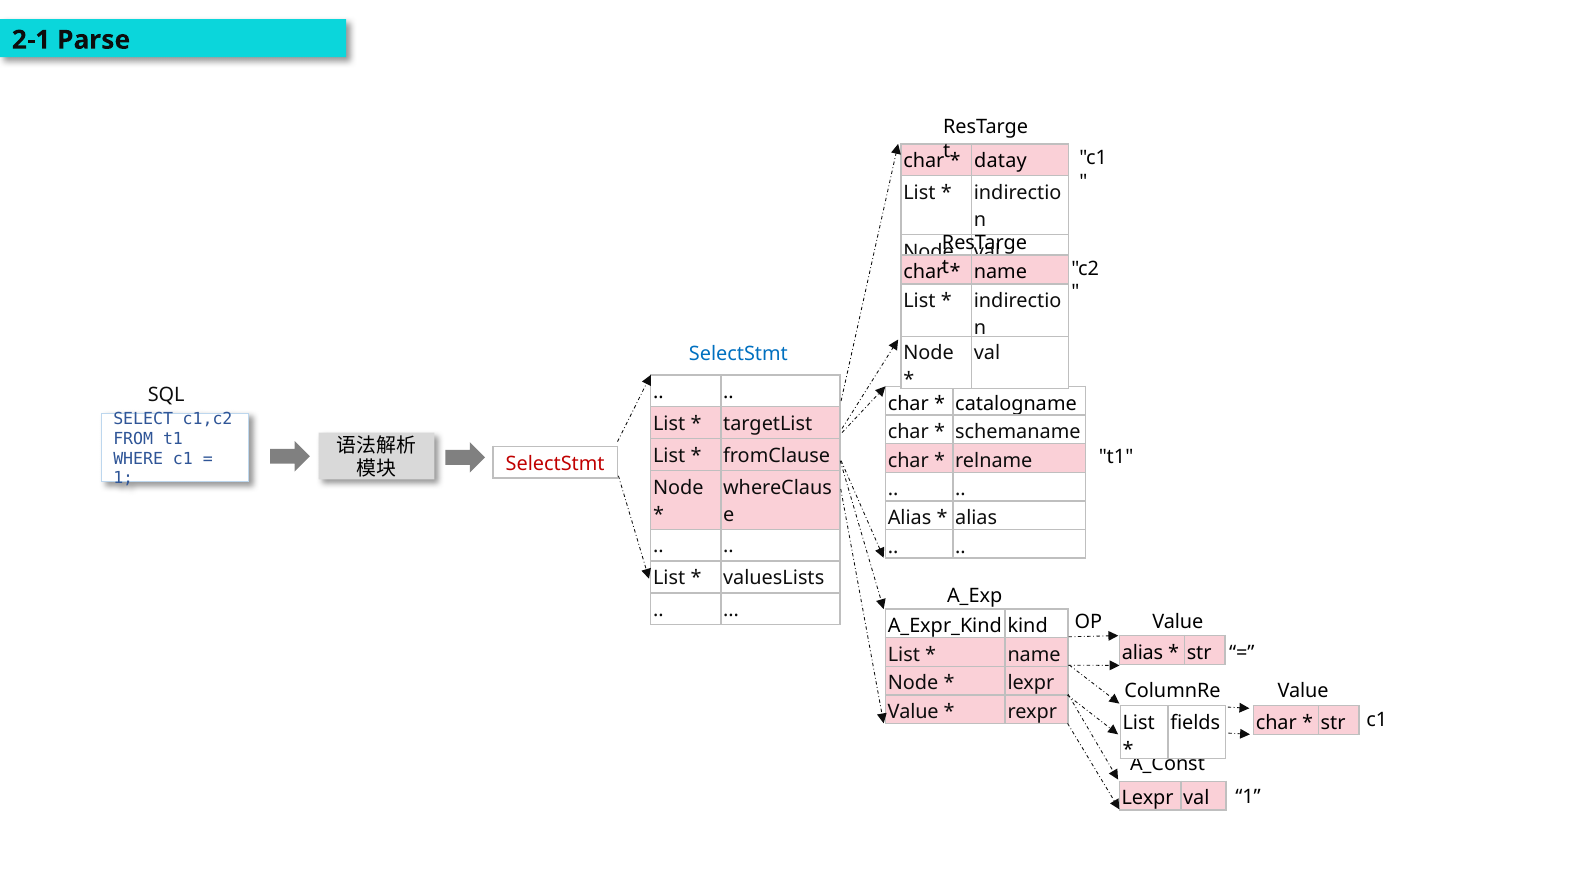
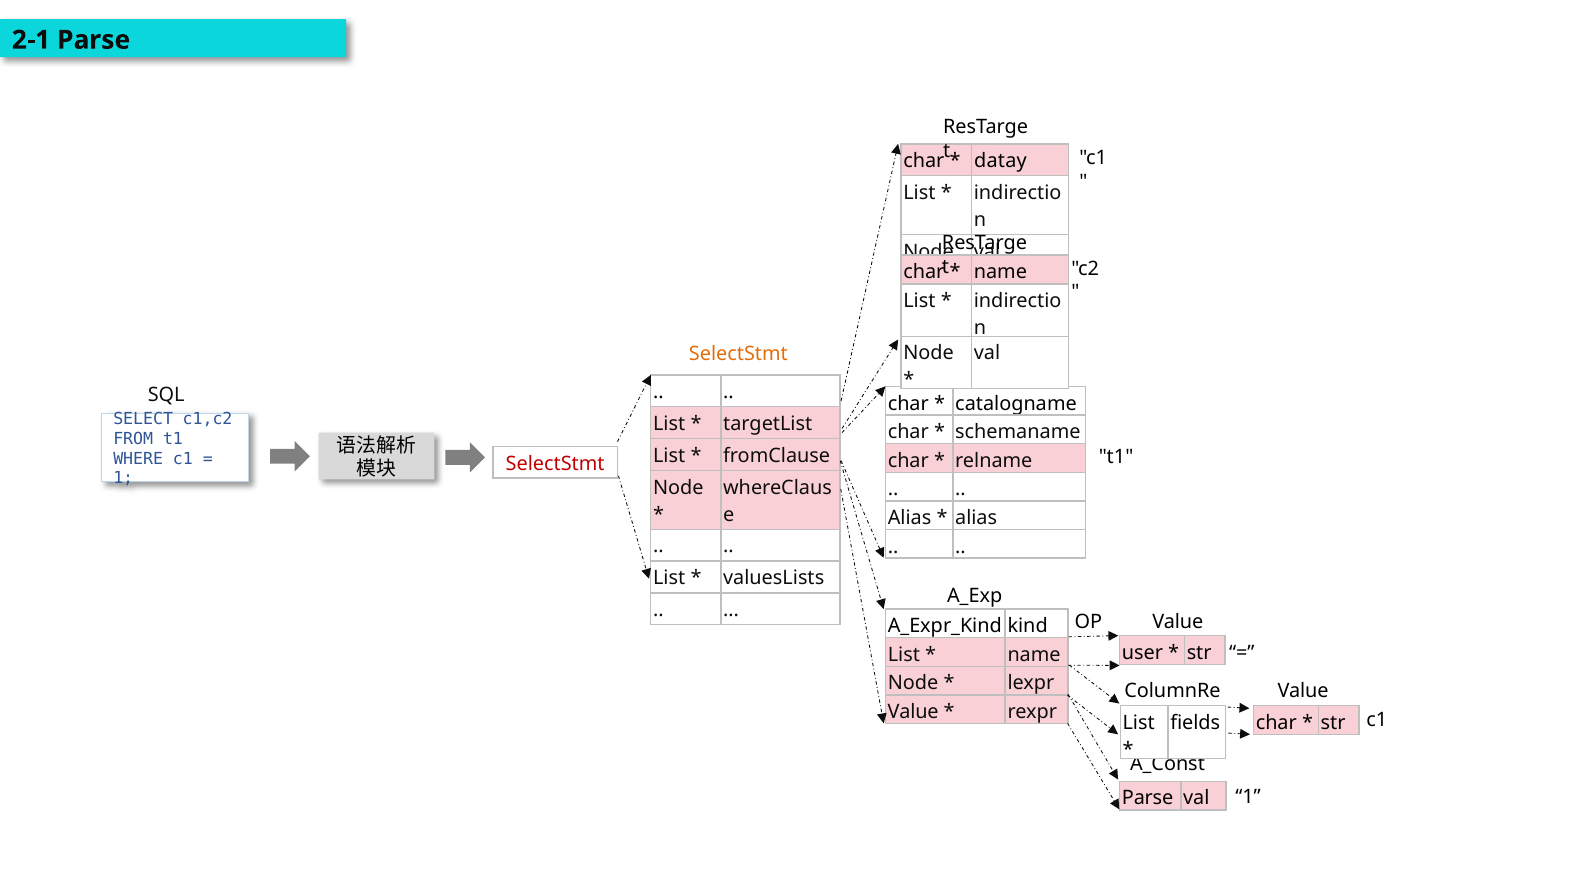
SelectStmt colour: blue -> orange (738, 354)
alias: alias -> user (1142, 653)
Lexpr: Lexpr -> Parse (1148, 798)
